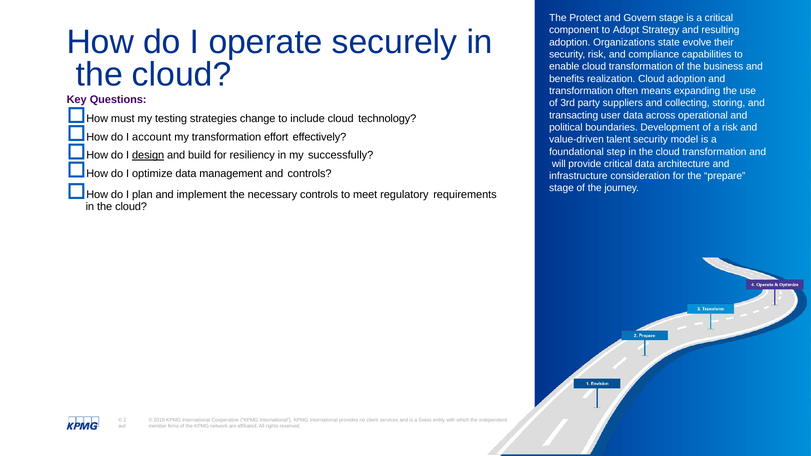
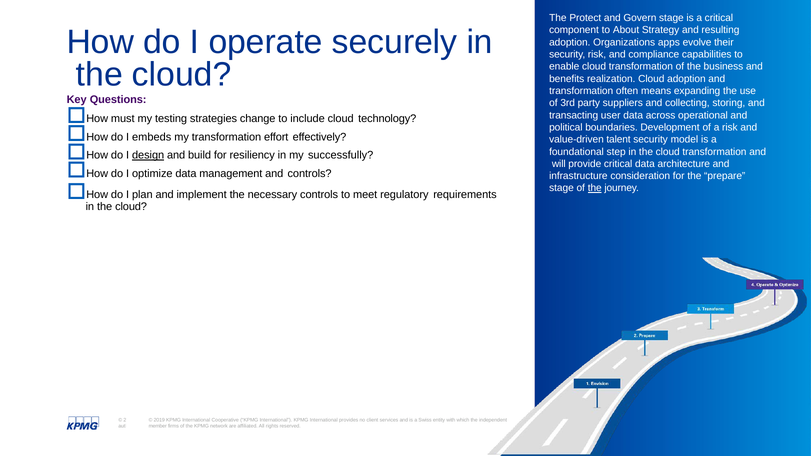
Adopt: Adopt -> About (626, 30)
state: state -> apps (669, 42)
account: account -> embeds (152, 137)
the underline: none -> present (595, 188)
